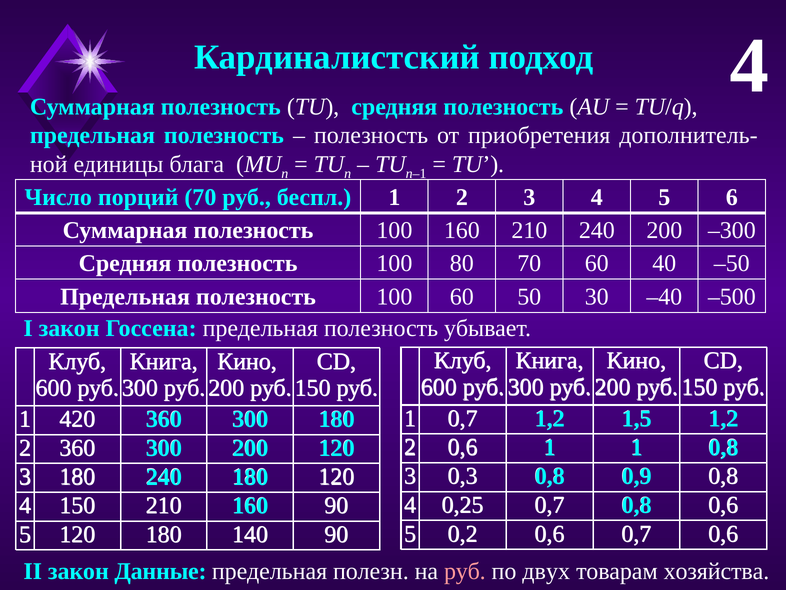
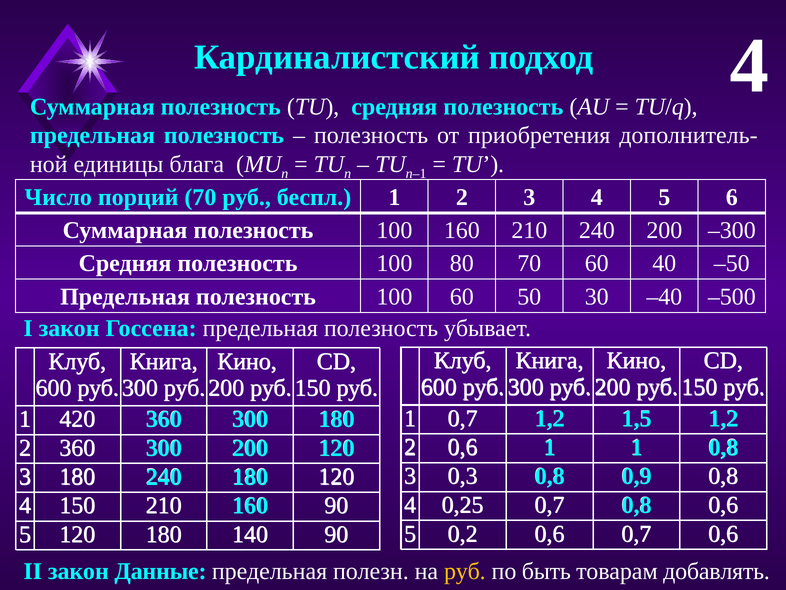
руб colour: pink -> yellow (465, 571)
двух: двух -> быть (546, 571)
хозяйства: хозяйства -> добавлять (717, 571)
